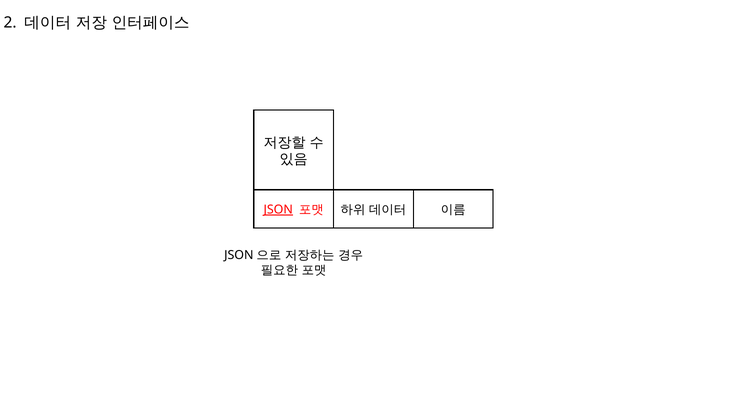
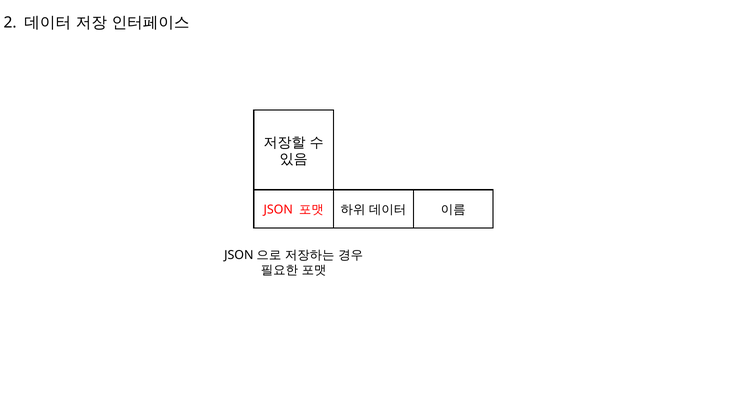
JSON underline: present -> none (278, 210)
